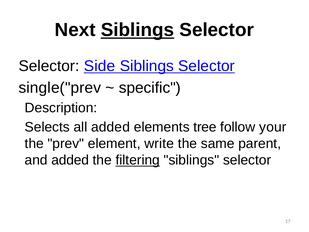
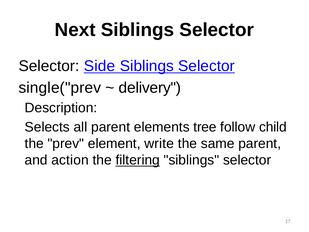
Siblings underline: present -> none (138, 30)
specific: specific -> delivery (150, 88)
all added: added -> parent (111, 127)
your: your -> child (273, 127)
and added: added -> action (70, 160)
